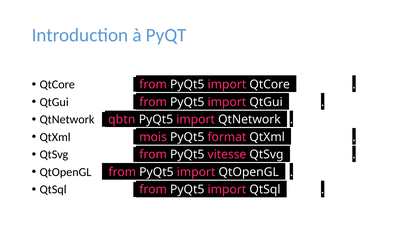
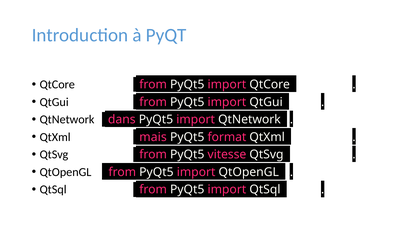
qbtn: qbtn -> dans (122, 119)
mois: mois -> mais (153, 137)
